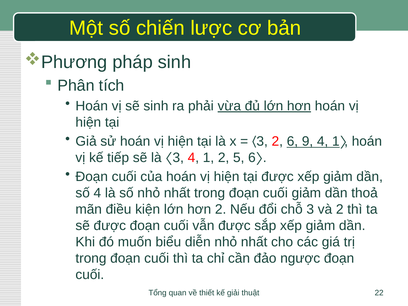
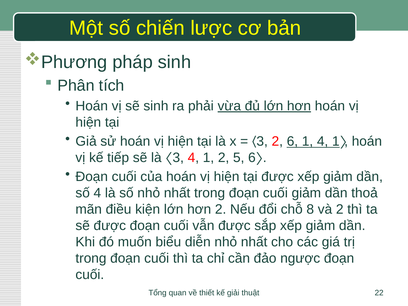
6 9: 9 -> 1 (308, 141)
chỗ 3: 3 -> 8 (310, 209)
